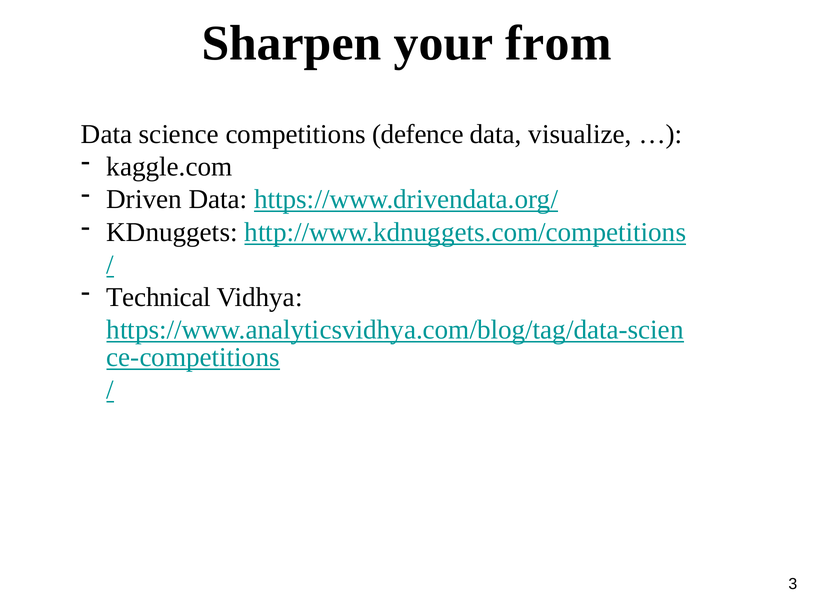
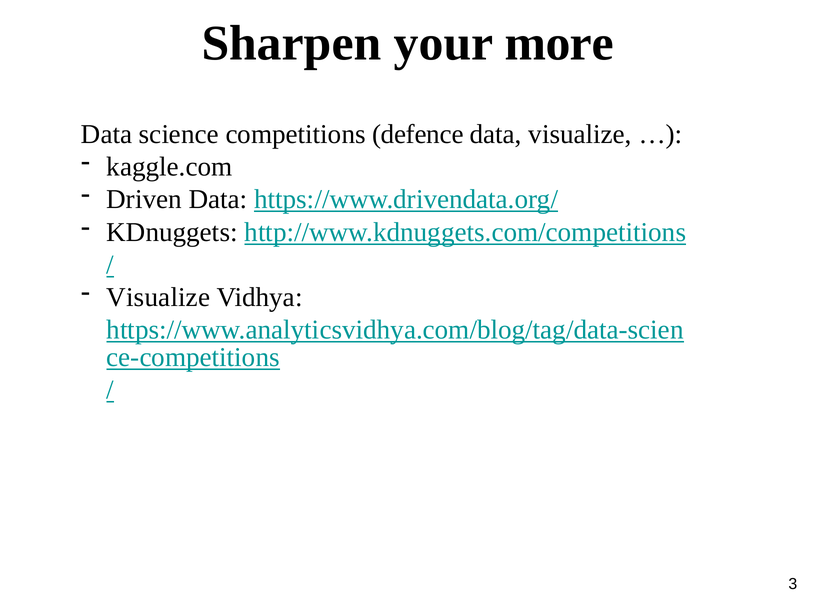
from: from -> more (559, 43)
Technical: Technical -> Visualize (158, 297)
